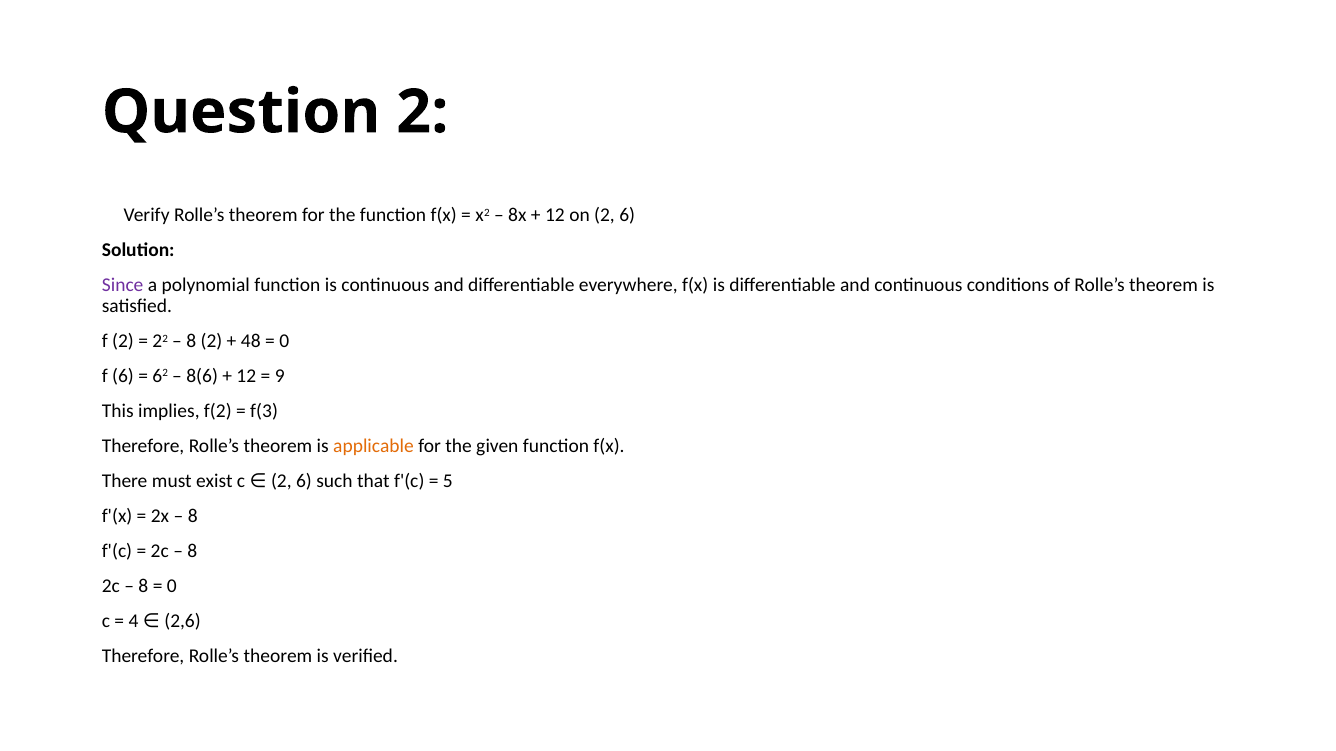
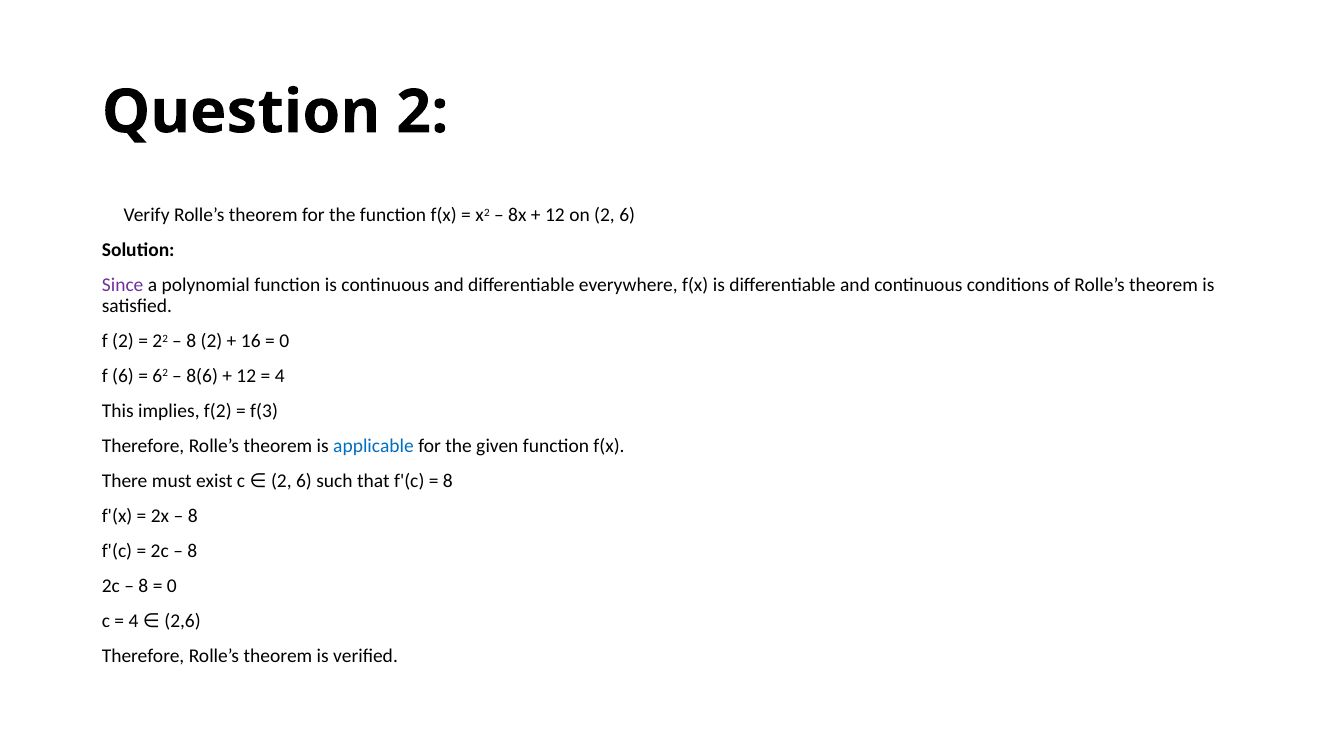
48: 48 -> 16 (251, 342)
9: 9 -> 4 (280, 376)
applicable colour: orange -> blue (374, 446)
5: 5 -> 8 (448, 481)
